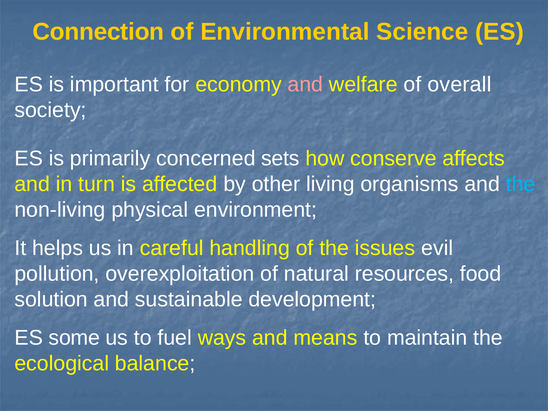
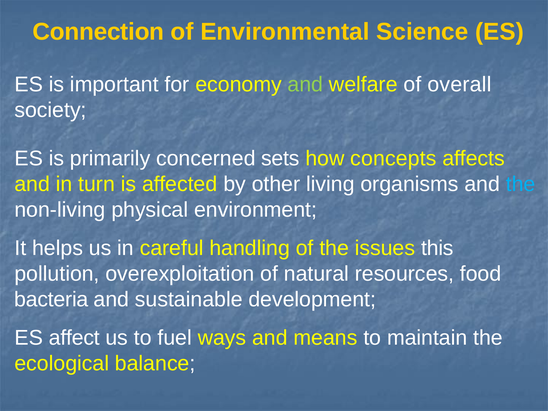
and colour: pink -> light green (305, 85)
conserve: conserve -> concepts (393, 159)
evil: evil -> this (437, 248)
solution: solution -> bacteria (51, 299)
some: some -> affect (74, 338)
